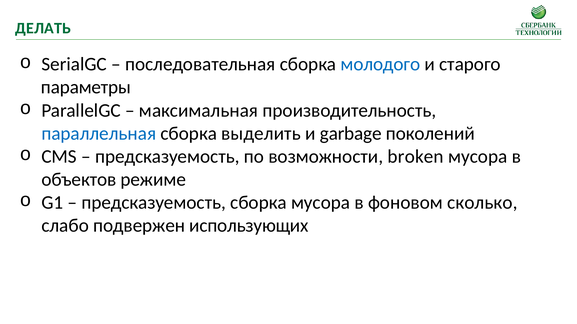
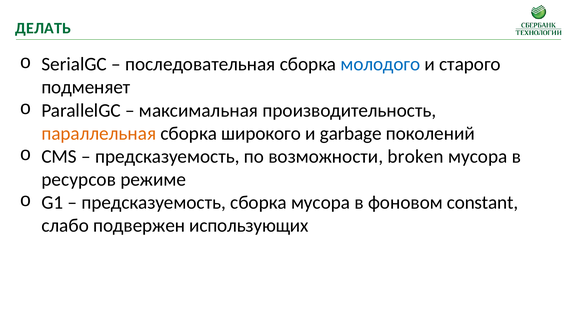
параметры: параметры -> подменяет (86, 87)
параллельная colour: blue -> orange (99, 134)
выделить: выделить -> широкого (261, 134)
объектов: объектов -> ресурсов (79, 180)
сколько: сколько -> constant (482, 203)
